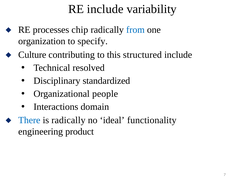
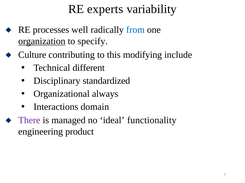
RE include: include -> experts (105, 9)
chip: chip -> well (80, 30)
organization underline: none -> present (42, 41)
structured: structured -> modifying (142, 55)
resolved: resolved -> different (89, 68)
people: people -> always (105, 94)
There colour: blue -> purple (29, 121)
is radically: radically -> managed (69, 121)
